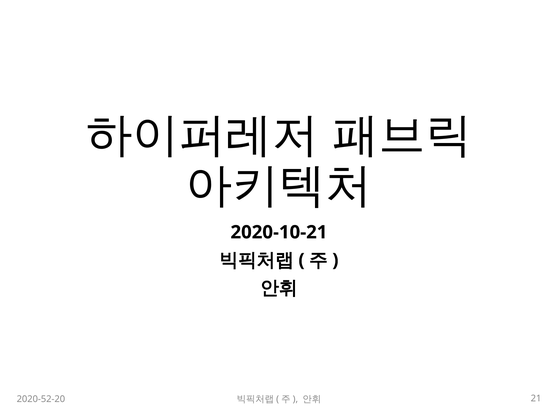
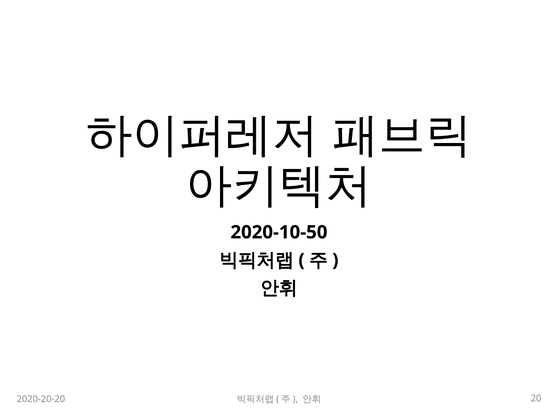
2020-10-21: 2020-10-21 -> 2020-10-50 (279, 233)
2020-52-20: 2020-52-20 -> 2020-20-20 (41, 400)
21: 21 -> 20 (536, 399)
